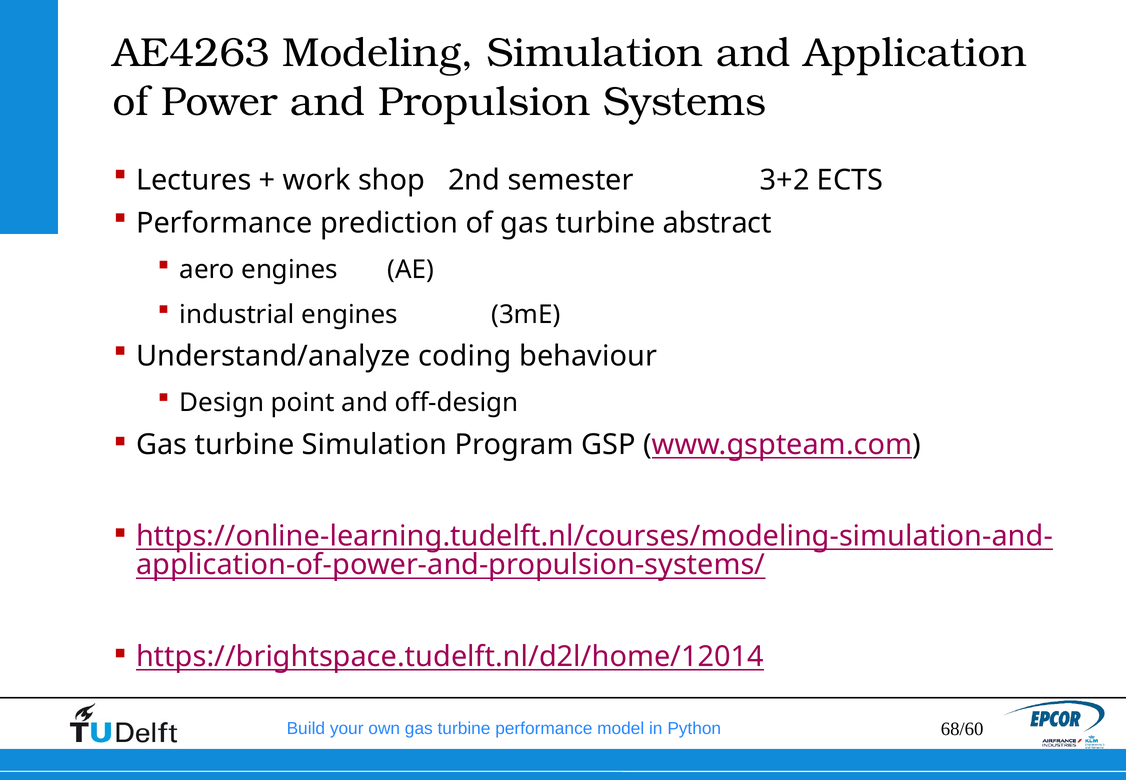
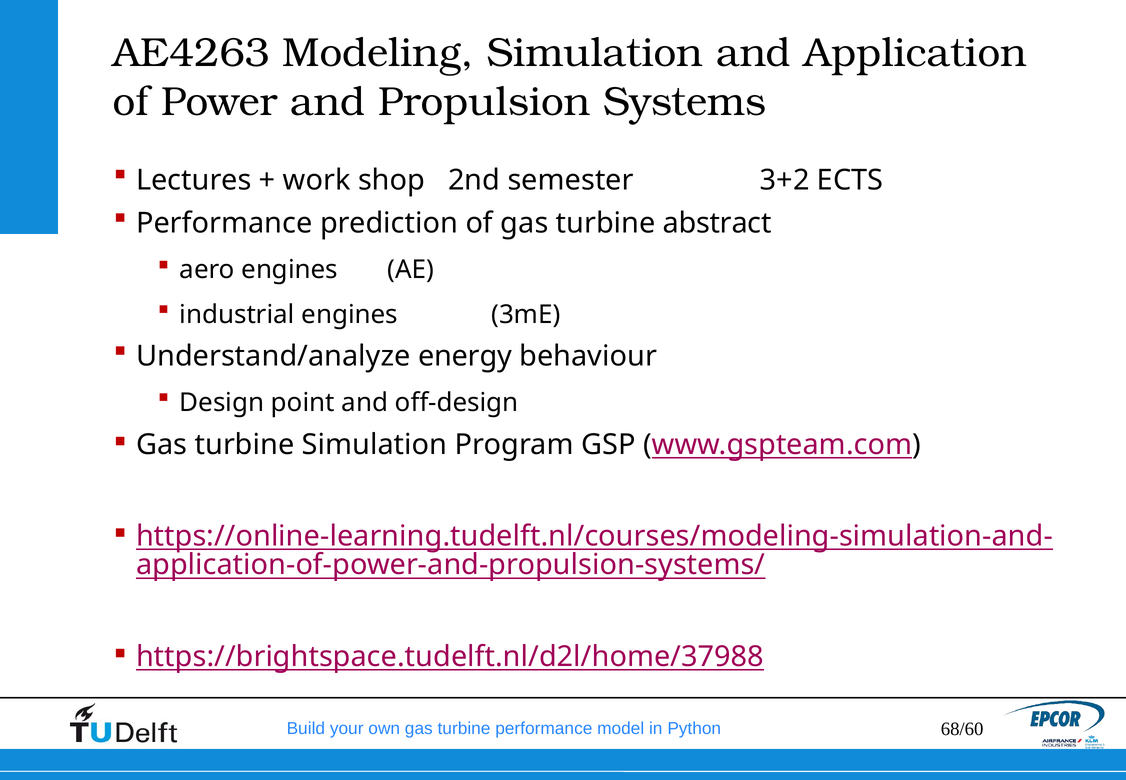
coding: coding -> energy (465, 356)
https://brightspace.tudelft.nl/d2l/home/12014: https://brightspace.tudelft.nl/d2l/home/12014 -> https://brightspace.tudelft.nl/d2l/home/37988 (450, 656)
